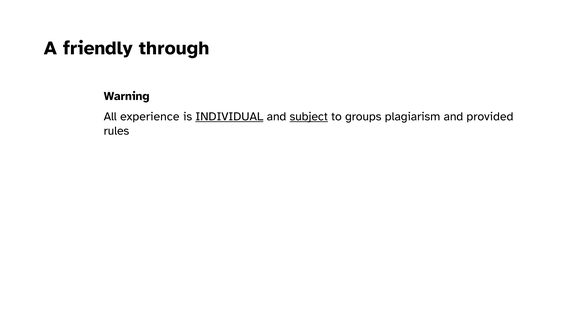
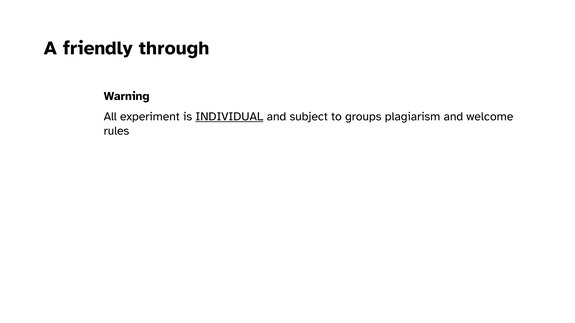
experience: experience -> experiment (150, 117)
subject underline: present -> none (309, 117)
provided: provided -> welcome (490, 117)
